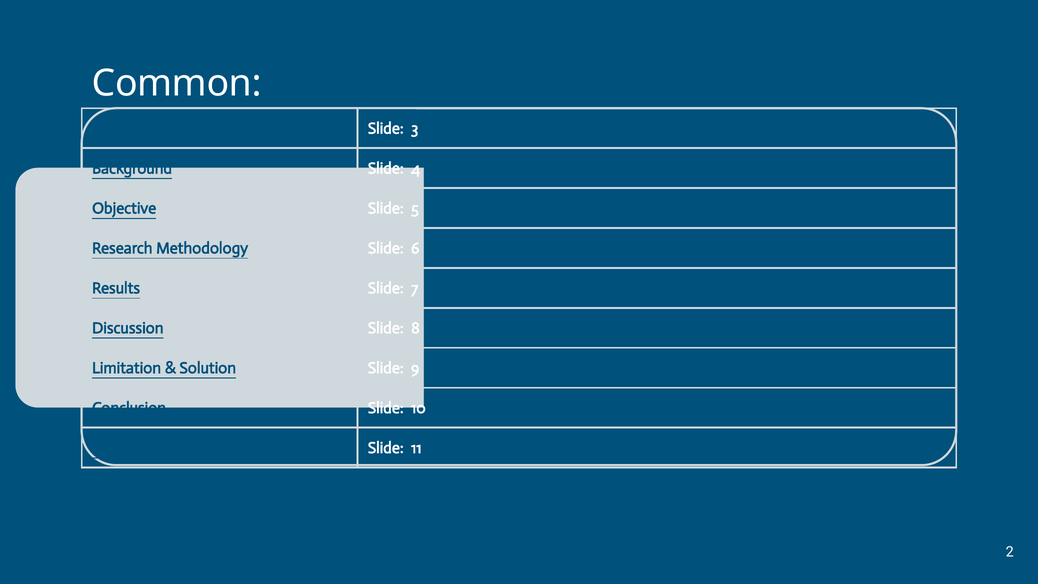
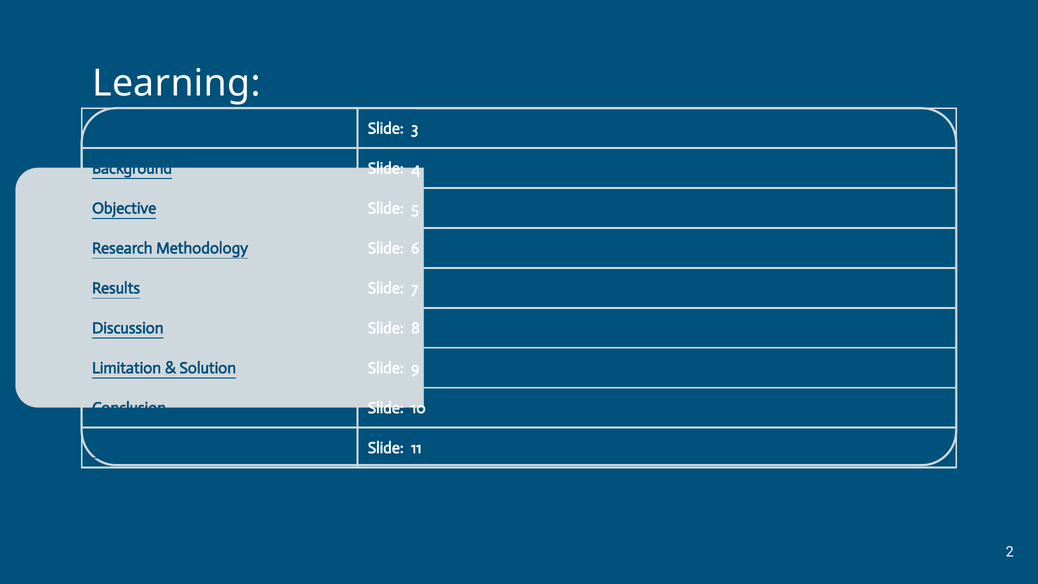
Common: Common -> Learning (176, 83)
